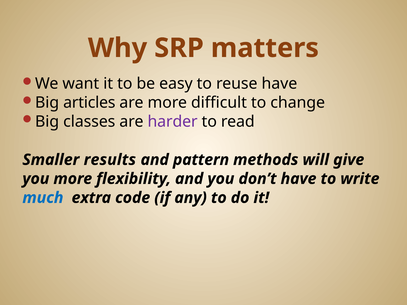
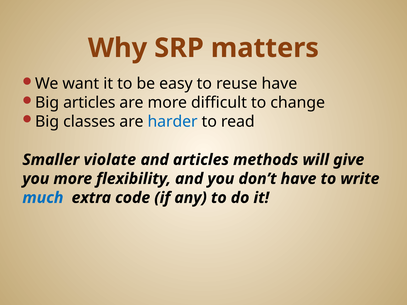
harder colour: purple -> blue (173, 122)
results: results -> violate (110, 160)
and pattern: pattern -> articles (201, 160)
